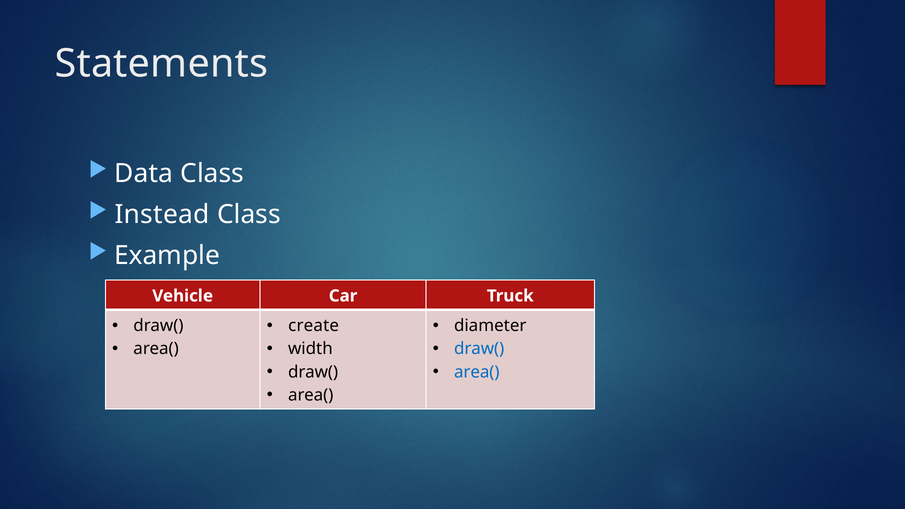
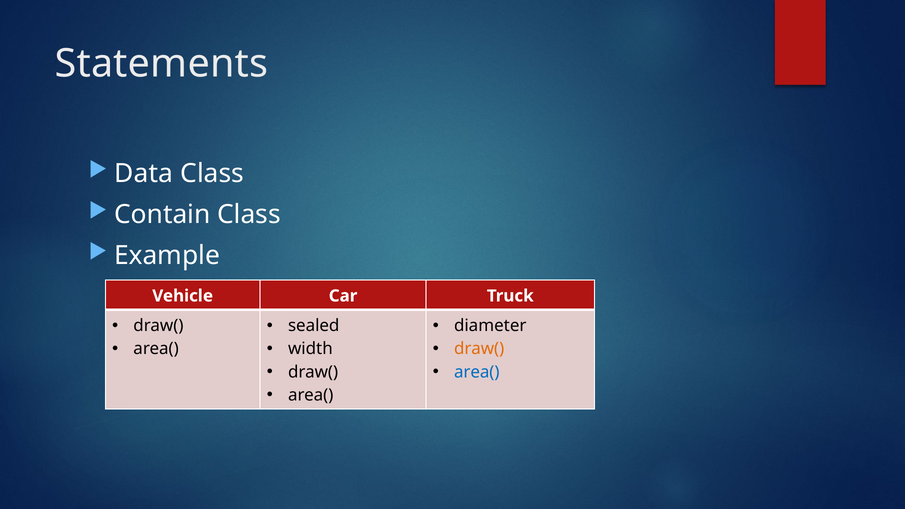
Instead: Instead -> Contain (162, 214)
create: create -> sealed (314, 326)
draw( colour: blue -> orange (479, 349)
